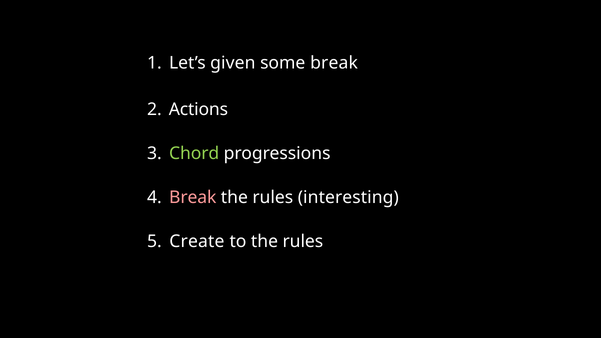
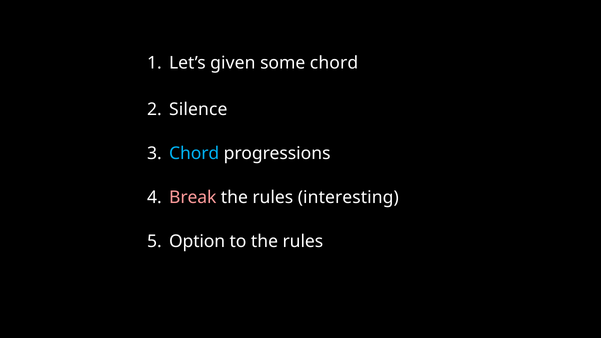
some break: break -> chord (334, 63)
Actions: Actions -> Silence (198, 109)
Chord colour: light green -> light blue (194, 153)
Create: Create -> Option (197, 241)
